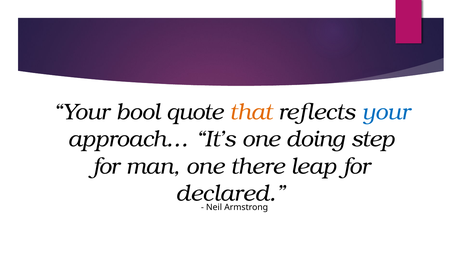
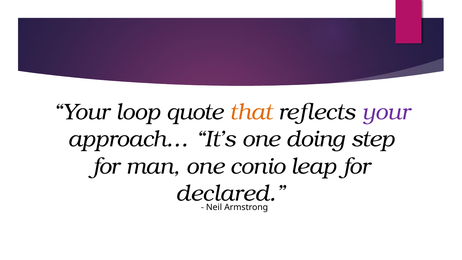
bool: bool -> loop (138, 112)
your colour: blue -> purple (386, 112)
there: there -> conio (258, 166)
